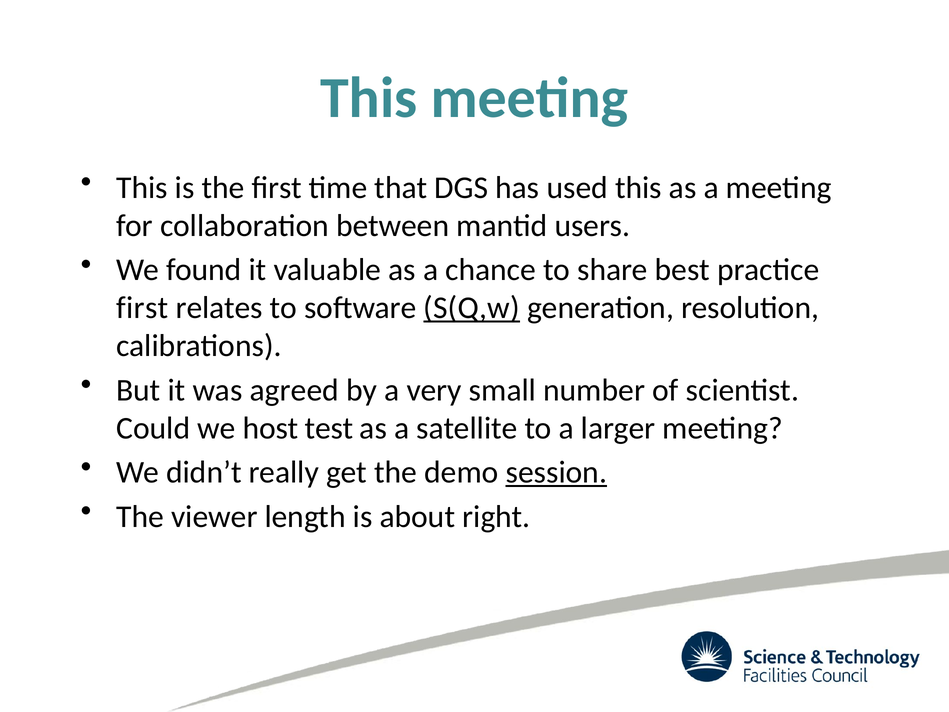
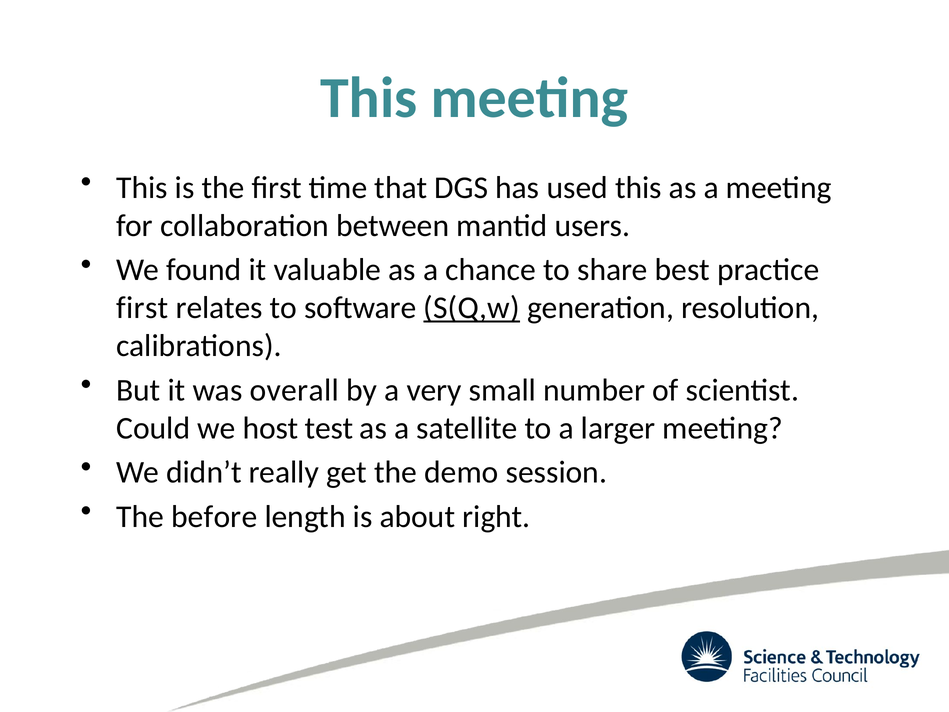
agreed: agreed -> overall (294, 390)
session underline: present -> none (556, 472)
viewer: viewer -> before (214, 517)
